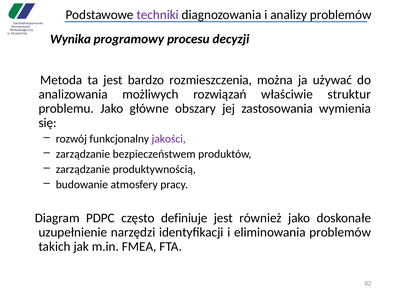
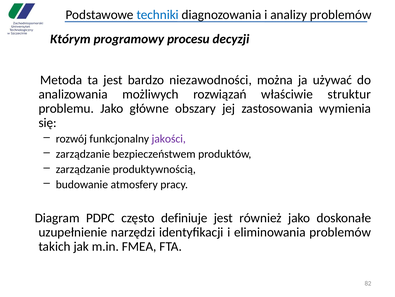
techniki colour: purple -> blue (158, 15)
Wynika: Wynika -> Którym (70, 39)
rozmieszczenia: rozmieszczenia -> niezawodności (211, 80)
